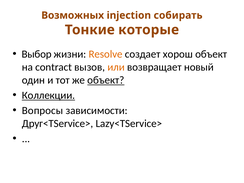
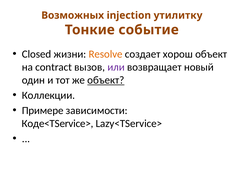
собирать: собирать -> утилитку (178, 15)
которые: которые -> событие (149, 30)
Выбор: Выбор -> Closed (37, 54)
или colour: orange -> purple (116, 67)
Коллекции underline: present -> none (48, 95)
Вопросы: Вопросы -> Примере (43, 111)
Друг<TService>: Друг<TService> -> Коде<TService> (58, 124)
